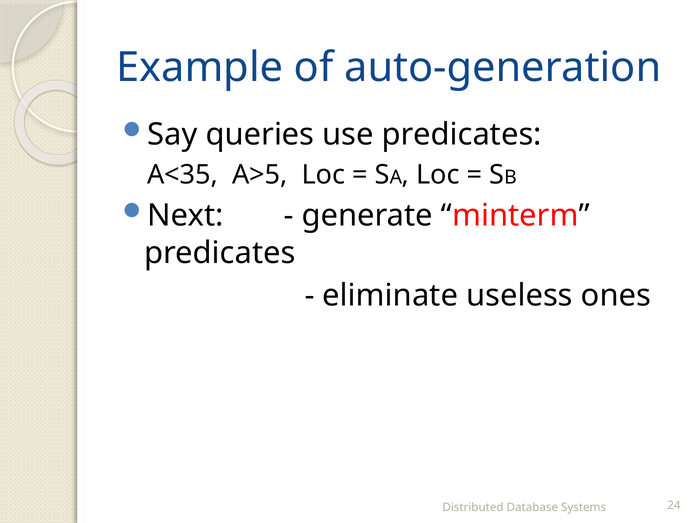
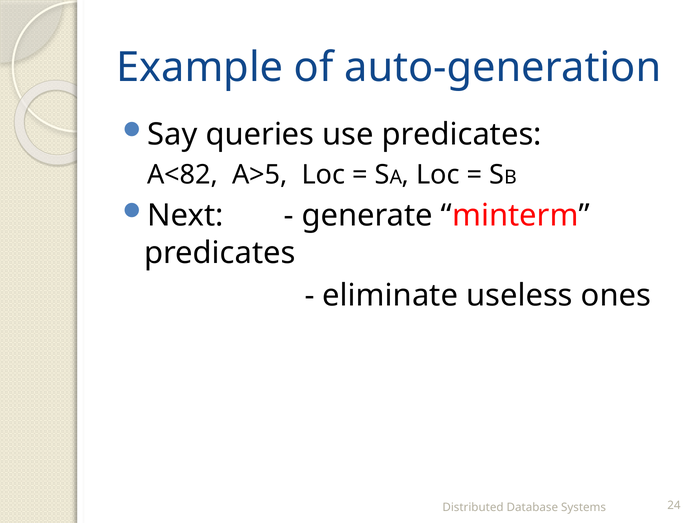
A<35: A<35 -> A<82 (183, 175)
